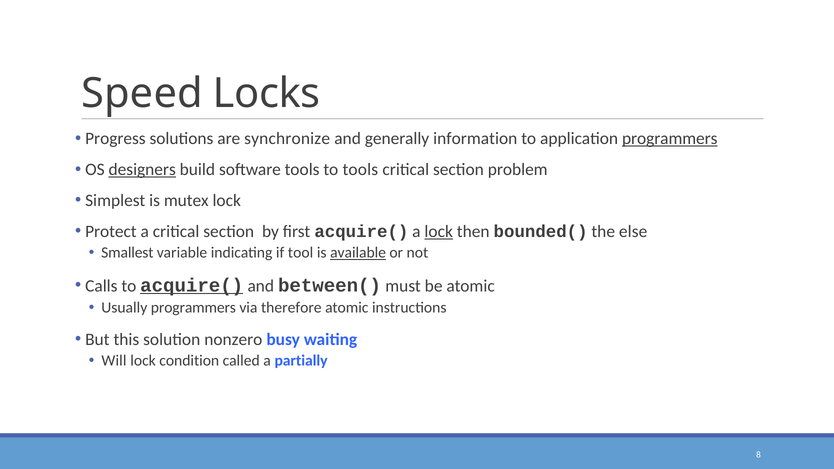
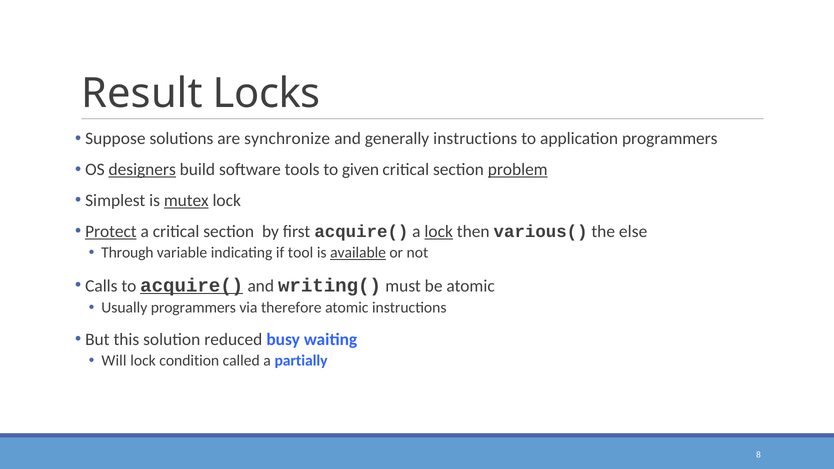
Speed: Speed -> Result (142, 93)
Progress: Progress -> Suppose (115, 139)
generally information: information -> instructions (475, 139)
programmers underline: present -> none (670, 139)
to tools: tools -> given (360, 170)
problem underline: none -> present (518, 170)
mutex underline: none -> present (186, 201)
Protect underline: none -> present (111, 231)
bounded(: bounded( -> various( (541, 231)
Smallest: Smallest -> Through (127, 253)
between(: between( -> writing( (330, 285)
nonzero: nonzero -> reduced (233, 339)
